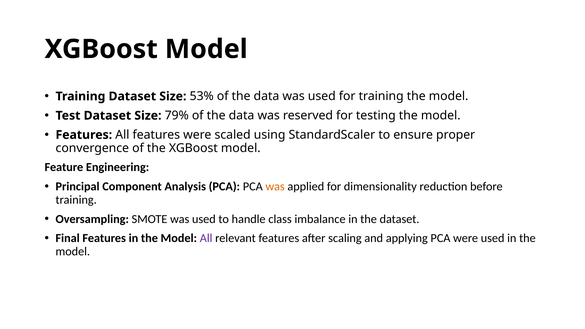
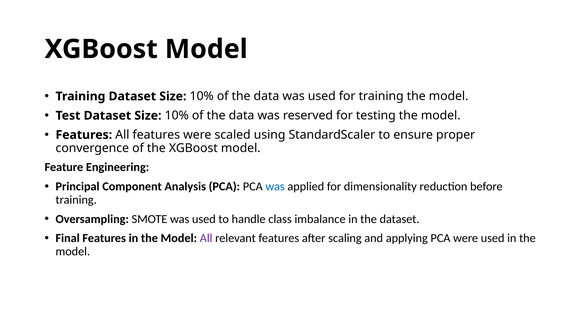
Training Dataset Size 53%: 53% -> 10% (202, 96)
Test Dataset Size 79%: 79% -> 10% (177, 116)
was colour: orange -> blue (275, 187)
